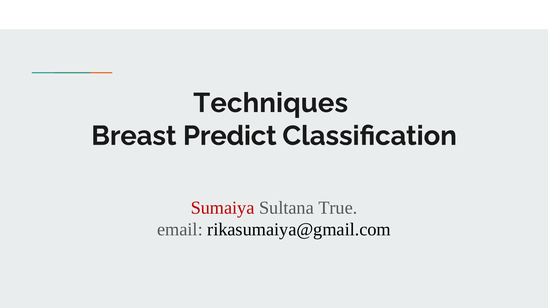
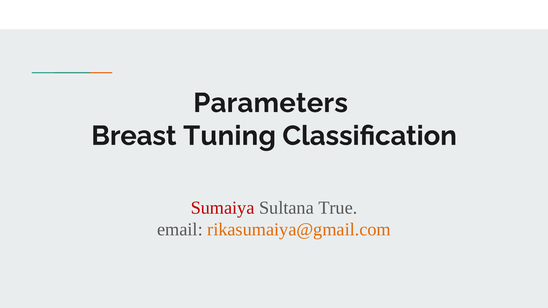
Techniques: Techniques -> Parameters (271, 103)
Predict: Predict -> Tuning (230, 136)
rikasumaiya@gmail.com colour: black -> orange (299, 230)
